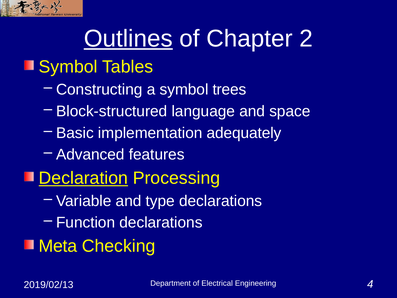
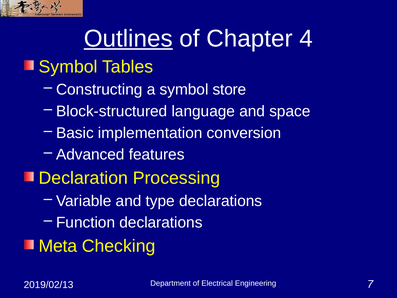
2: 2 -> 4 (306, 39)
trees: trees -> store (229, 90)
adequately: adequately -> conversion (244, 133)
Declaration underline: present -> none (83, 178)
4: 4 -> 7 (370, 284)
